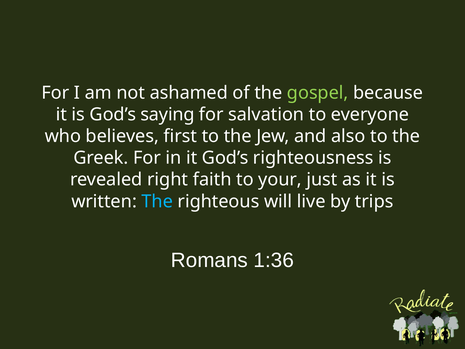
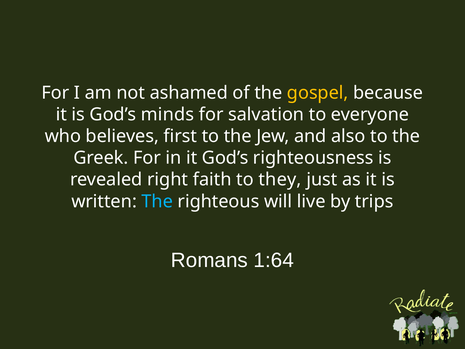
gospel colour: light green -> yellow (318, 93)
saying: saying -> minds (167, 114)
your: your -> they (280, 180)
1:36: 1:36 -> 1:64 (274, 260)
